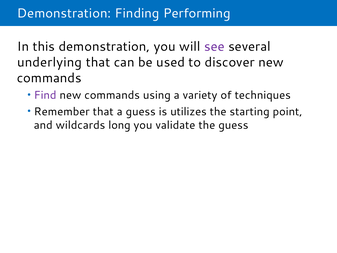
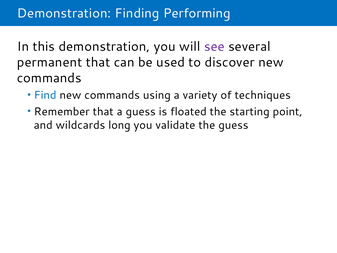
underlying: underlying -> permanent (50, 62)
Find colour: purple -> blue (45, 95)
utilizes: utilizes -> floated (188, 111)
